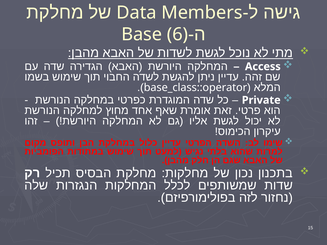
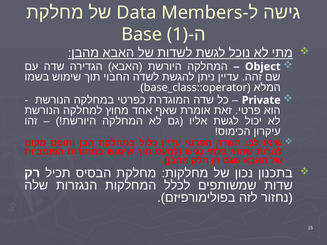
6: 6 -> 1 (177, 35)
Access: Access -> Object (263, 67)
